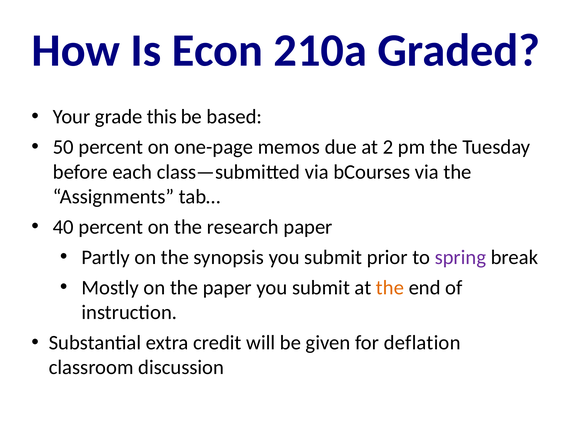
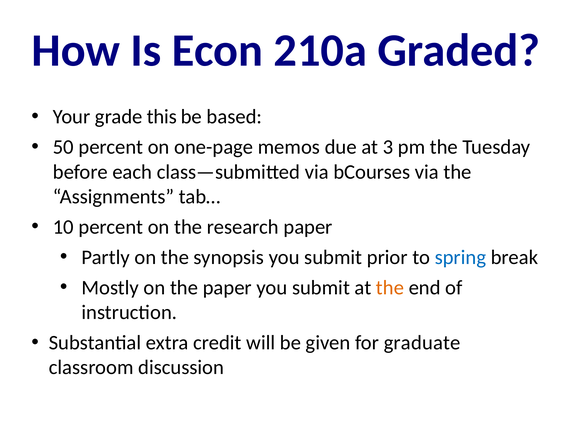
2: 2 -> 3 (388, 147)
40: 40 -> 10 (63, 227)
spring colour: purple -> blue (460, 257)
deflation: deflation -> graduate (422, 343)
